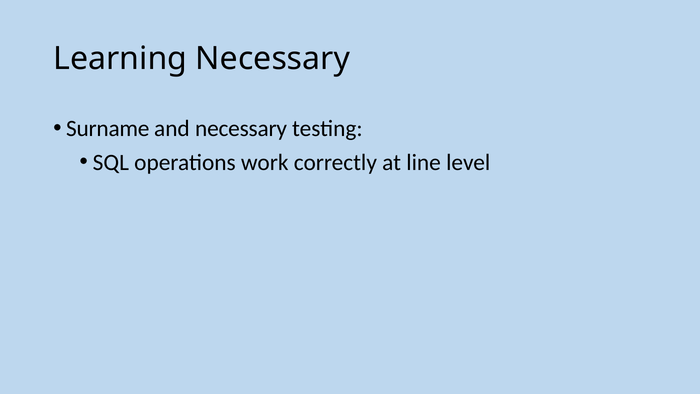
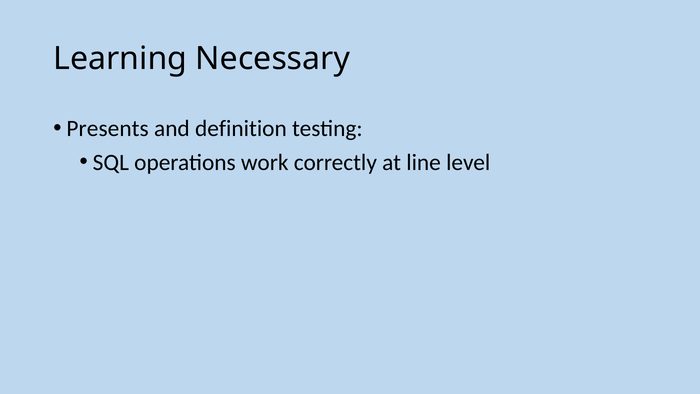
Surname: Surname -> Presents (108, 129)
and necessary: necessary -> definition (241, 129)
